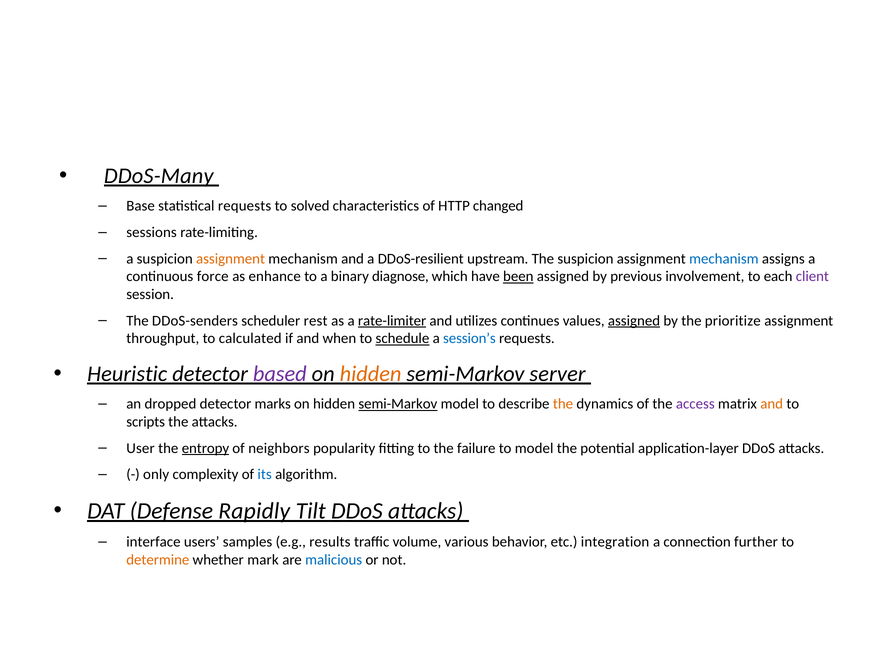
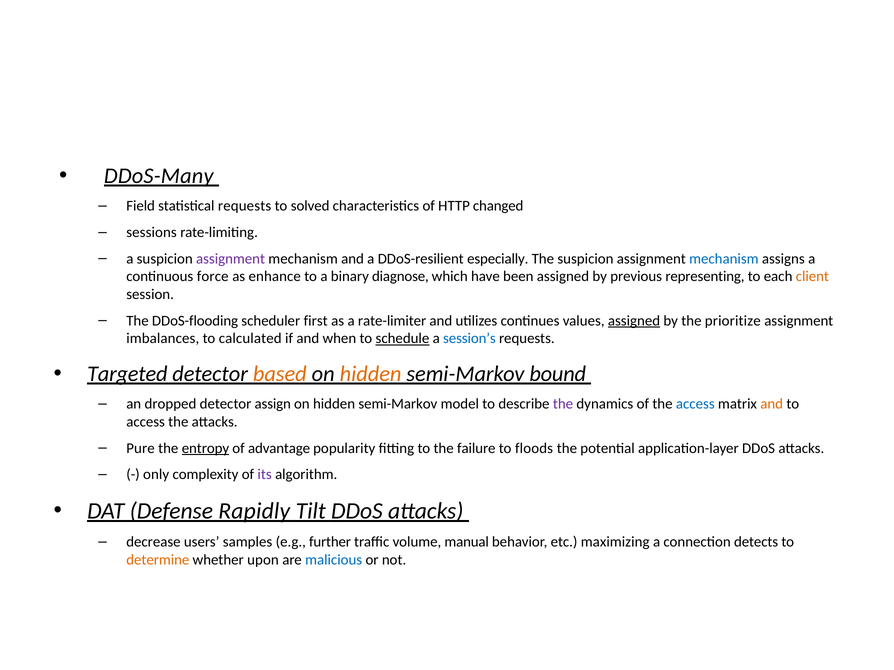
Base: Base -> Field (141, 206)
assignment colour: orange -> purple (231, 259)
upstream: upstream -> especially (498, 259)
been underline: present -> none (518, 277)
involvement: involvement -> representing (705, 277)
client colour: purple -> orange (812, 277)
DDoS-senders: DDoS-senders -> DDoS-flooding (195, 321)
rest: rest -> first (316, 321)
rate-limiter underline: present -> none (392, 321)
throughput: throughput -> imbalances (163, 339)
Heuristic: Heuristic -> Targeted (127, 374)
based colour: purple -> orange (280, 374)
server: server -> bound (558, 374)
marks: marks -> assign (273, 404)
semi-Markov underline: present -> none (398, 404)
the colour: orange -> purple (563, 404)
access colour: purple -> blue (695, 404)
scripts: scripts -> access (146, 422)
User: User -> Pure (141, 449)
neighbors: neighbors -> advantage (279, 449)
to model: model -> floods (534, 449)
its colour: blue -> purple (265, 475)
interface: interface -> decrease (153, 542)
results: results -> further (330, 542)
various: various -> manual (467, 542)
integration: integration -> maximizing (615, 542)
further: further -> detects (756, 542)
mark: mark -> upon (263, 560)
